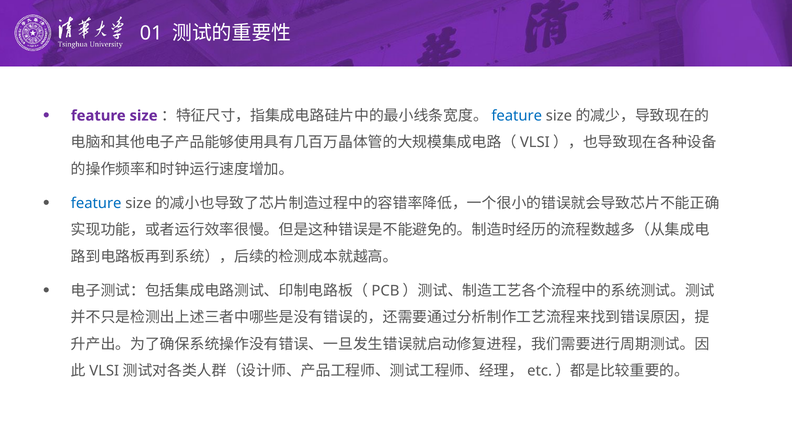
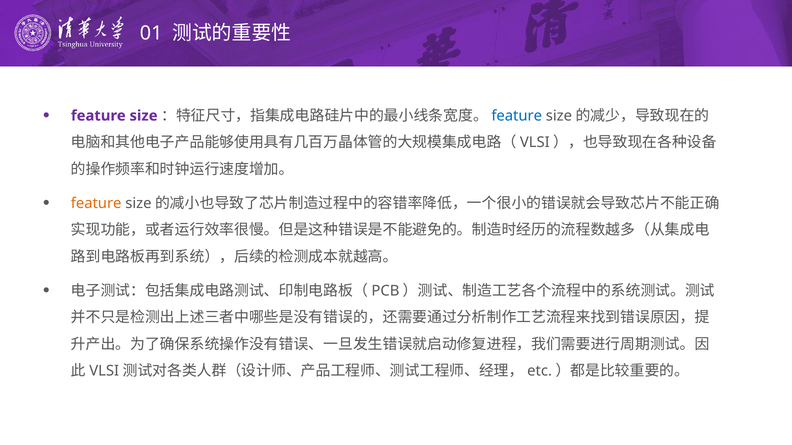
feature colour: blue -> orange (96, 203)
